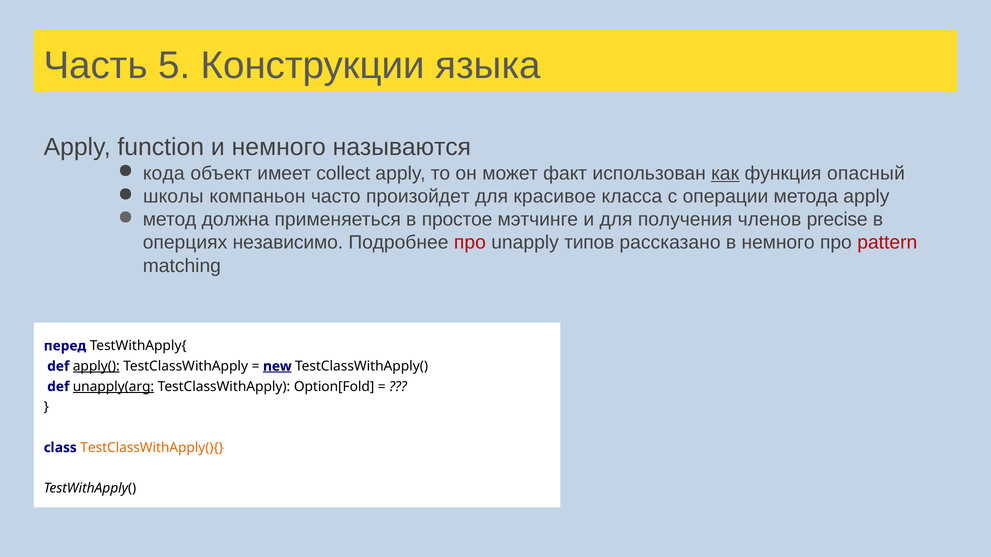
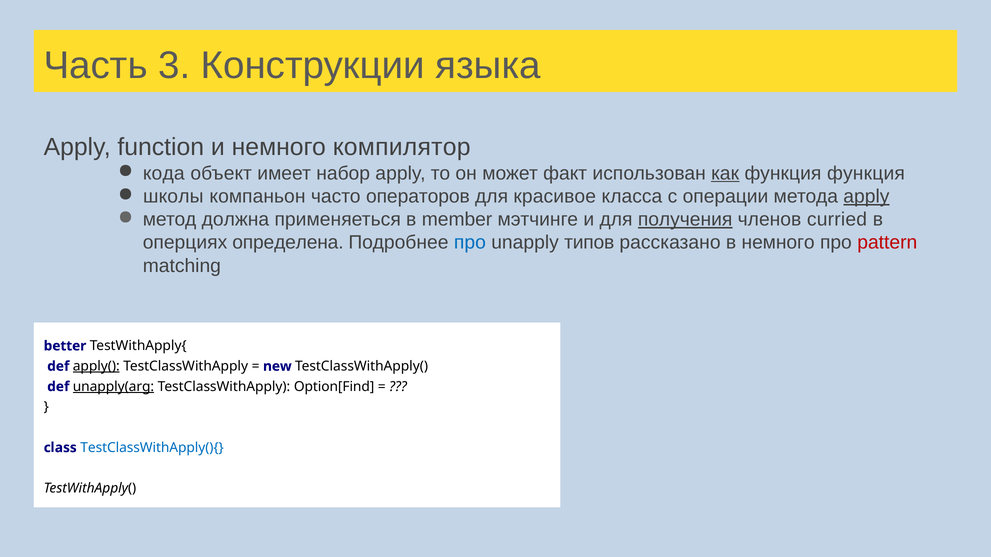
5: 5 -> 3 (174, 66)
называются: называются -> компилятор (402, 147)
collect: collect -> набор (343, 173)
функция опасный: опасный -> функция (866, 173)
произойдет: произойдет -> операторов (418, 197)
apply underline: none -> present (866, 197)
простое: простое -> member (457, 220)
получения underline: none -> present (685, 220)
precise: precise -> curried (837, 220)
независимо: независимо -> определена (288, 243)
про colour: red -> blue (470, 243)
перед: перед -> better (65, 346)
new underline: present -> none (277, 367)
Option[Fold: Option[Fold -> Option[Find (334, 387)
TestClassWithApply(){ colour: orange -> blue (152, 448)
